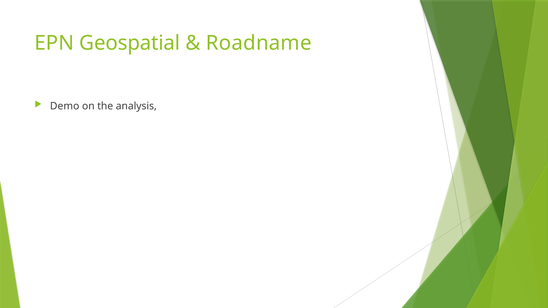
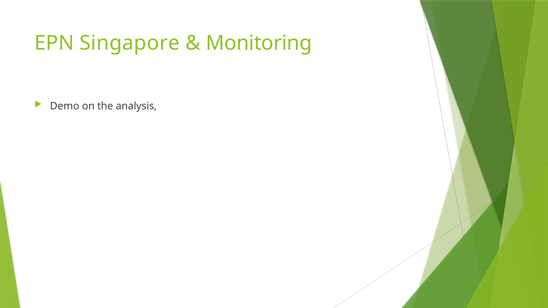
Geospatial: Geospatial -> Singapore (130, 43)
Roadname: Roadname -> Monitoring (259, 43)
